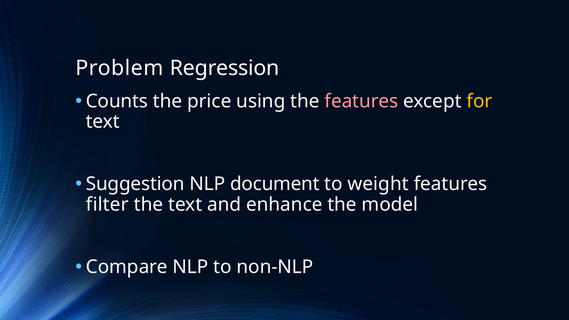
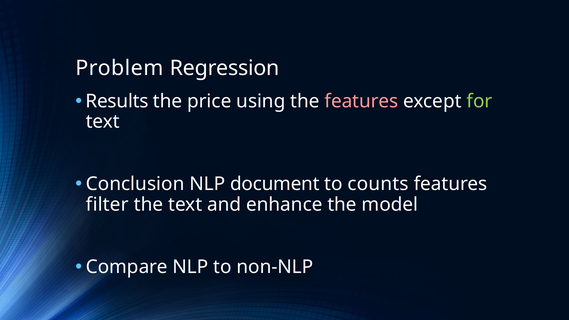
Counts: Counts -> Results (117, 101)
for colour: yellow -> light green (479, 101)
Suggestion: Suggestion -> Conclusion (135, 184)
weight: weight -> counts (378, 184)
